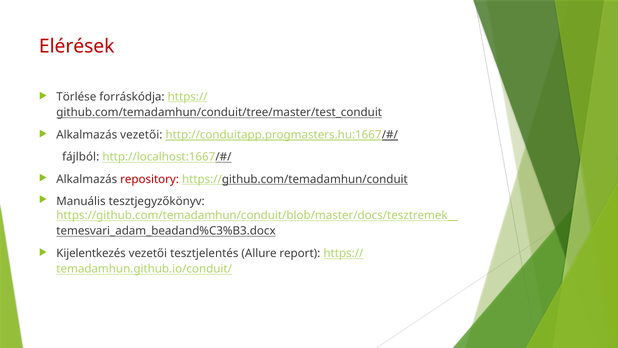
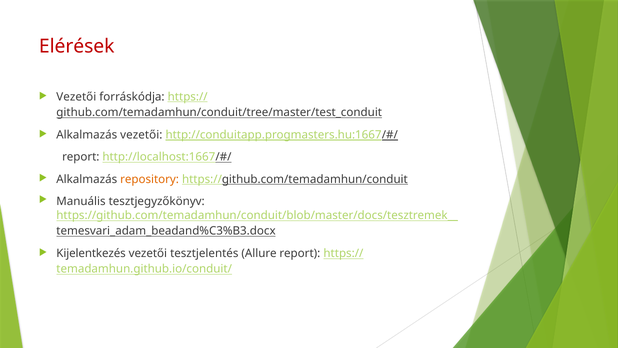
Törlése: Törlése -> Vezetői (76, 97)
fájlból: fájlból -> report (81, 157)
repository colour: red -> orange (150, 179)
